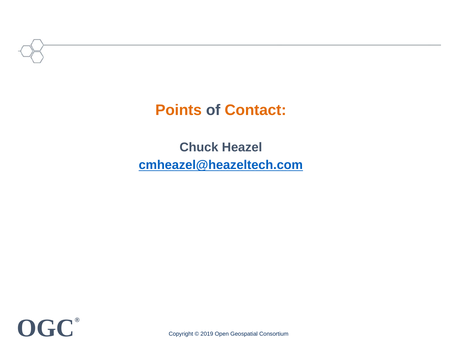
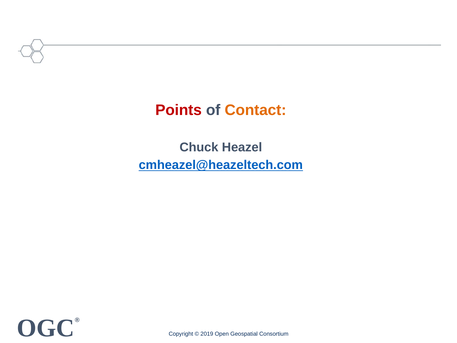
Points colour: orange -> red (179, 110)
